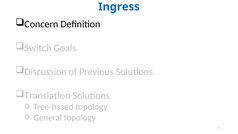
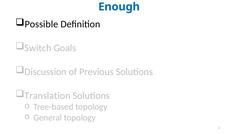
Ingress: Ingress -> Enough (119, 7)
Concern: Concern -> Possible (41, 24)
